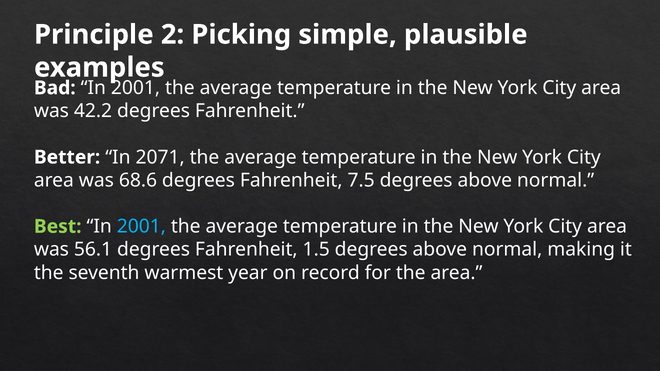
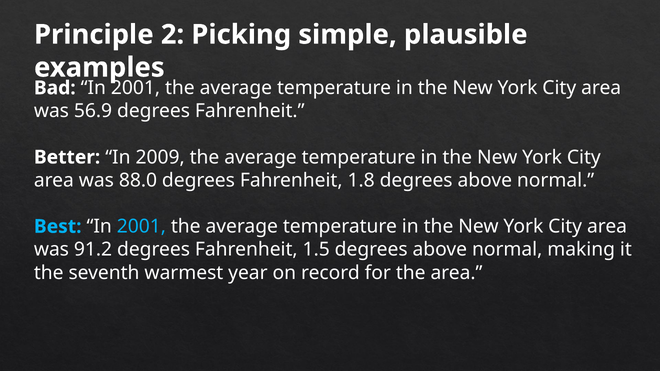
42.2: 42.2 -> 56.9 (93, 111)
2071: 2071 -> 2009 (160, 157)
68.6: 68.6 -> 88.0 (138, 180)
7.5: 7.5 -> 1.8 (361, 180)
Best colour: light green -> light blue (58, 227)
56.1: 56.1 -> 91.2 (93, 250)
